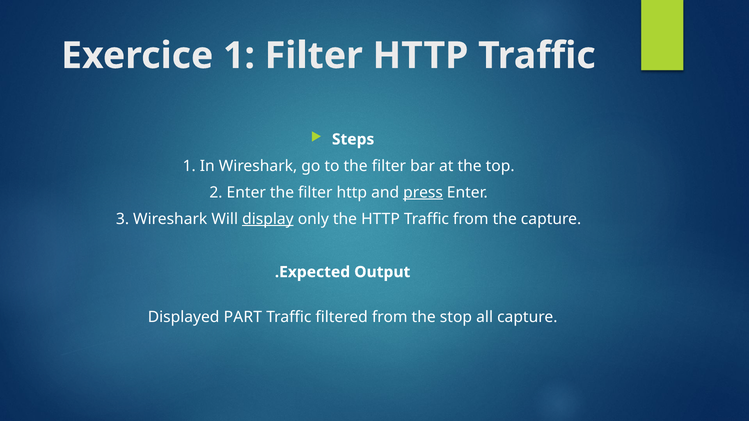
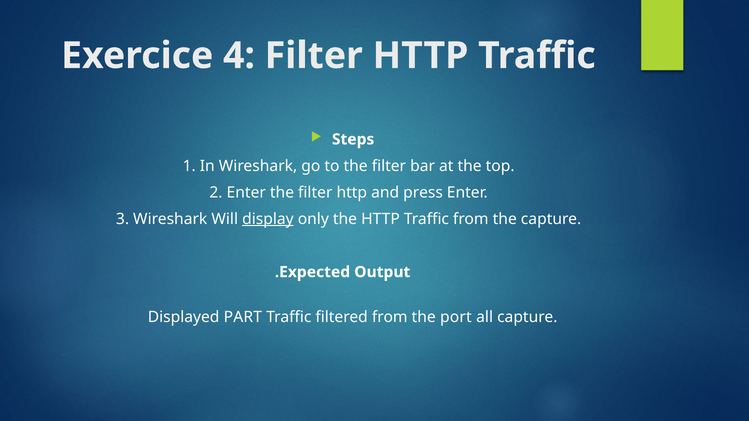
Exercice 1: 1 -> 4 (239, 56)
press underline: present -> none (423, 193)
stop: stop -> port (456, 318)
